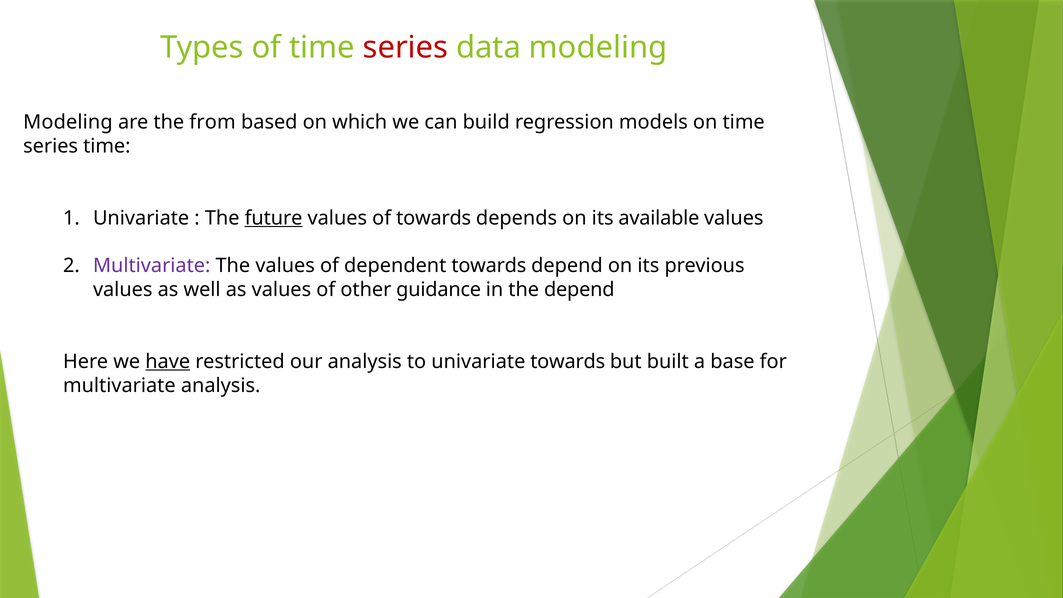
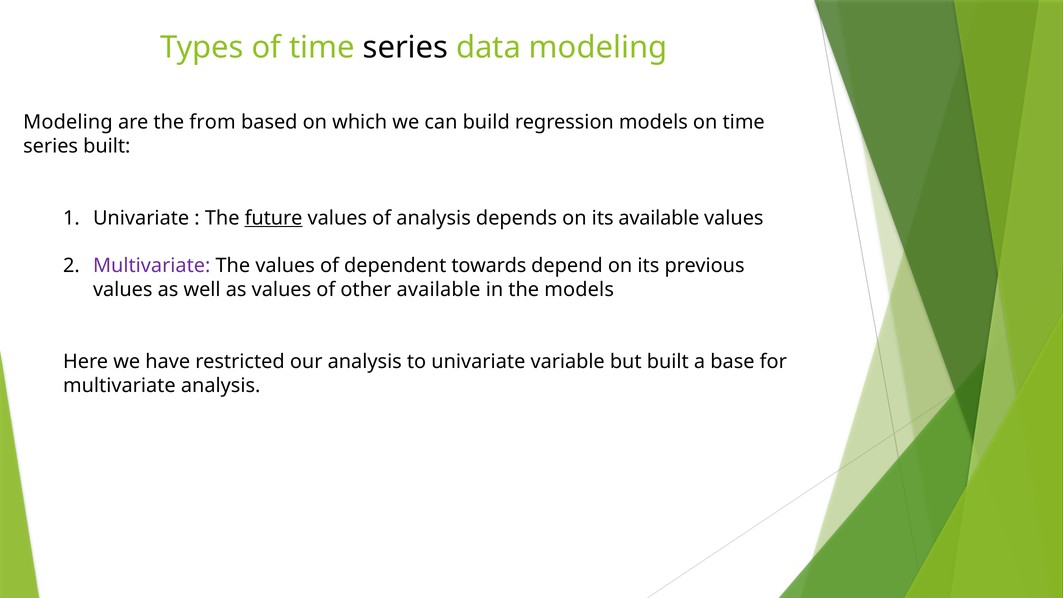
series colour: red -> black (405, 47)
series time: time -> built (107, 146)
of towards: towards -> analysis (434, 218)
other guidance: guidance -> available (438, 290)
the depend: depend -> models (579, 290)
have underline: present -> none (168, 362)
univariate towards: towards -> variable (568, 362)
